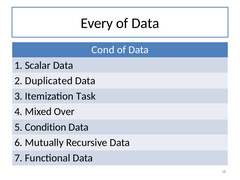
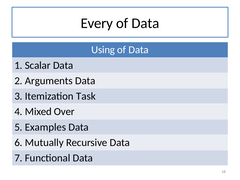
Cond: Cond -> Using (103, 50)
Duplicated: Duplicated -> Arguments (49, 81)
Condition: Condition -> Examples (45, 127)
